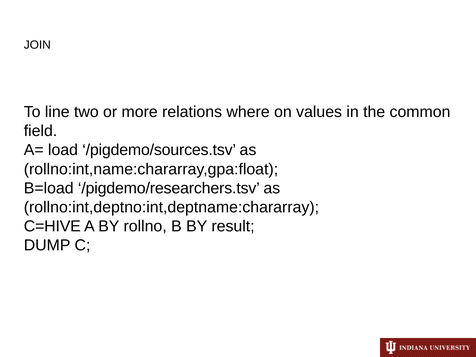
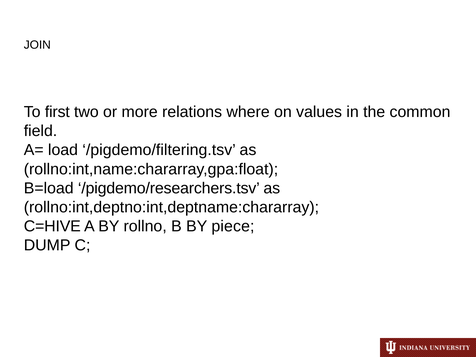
line: line -> first (57, 112)
/pigdemo/sources.tsv: /pigdemo/sources.tsv -> /pigdemo/filtering.tsv (159, 150)
result: result -> piece (233, 226)
